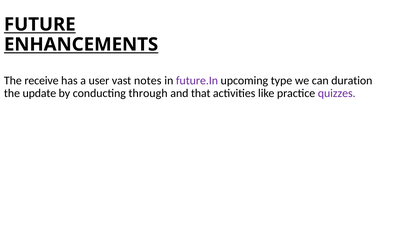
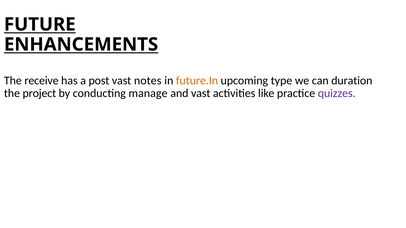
user: user -> post (99, 81)
future.In colour: purple -> orange (197, 81)
update: update -> project (39, 94)
through: through -> manage (148, 94)
and that: that -> vast (201, 94)
